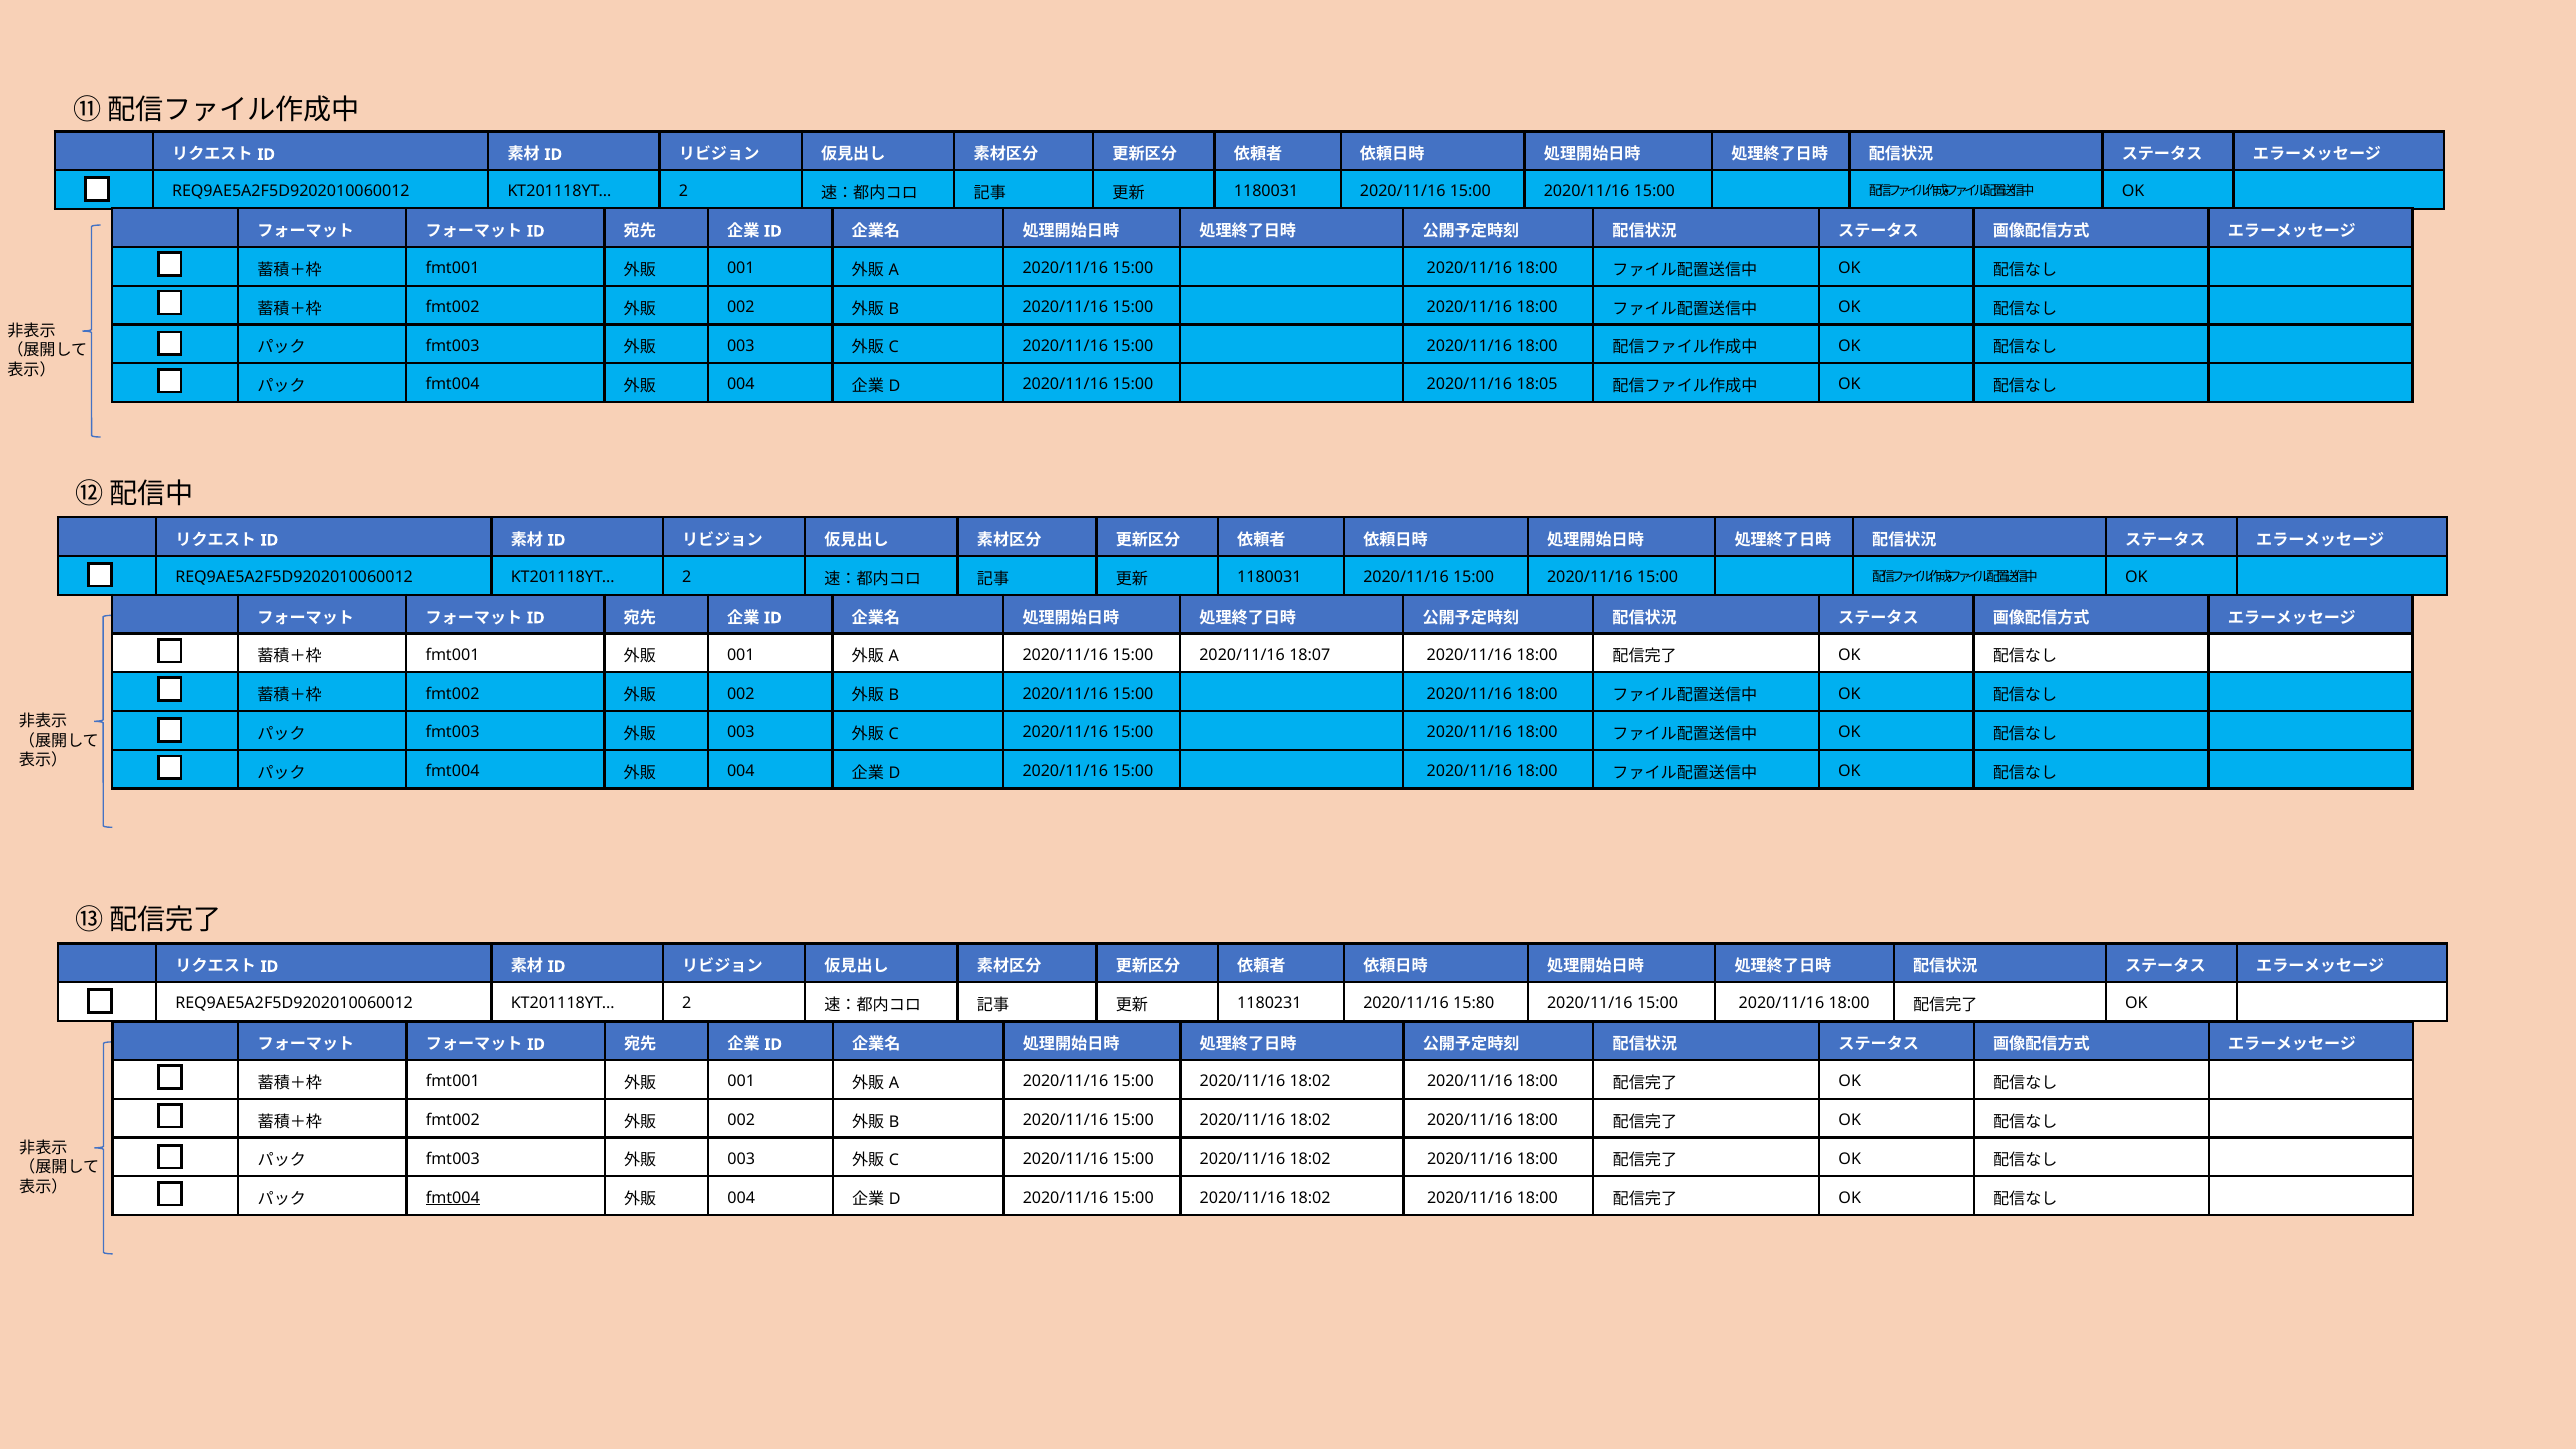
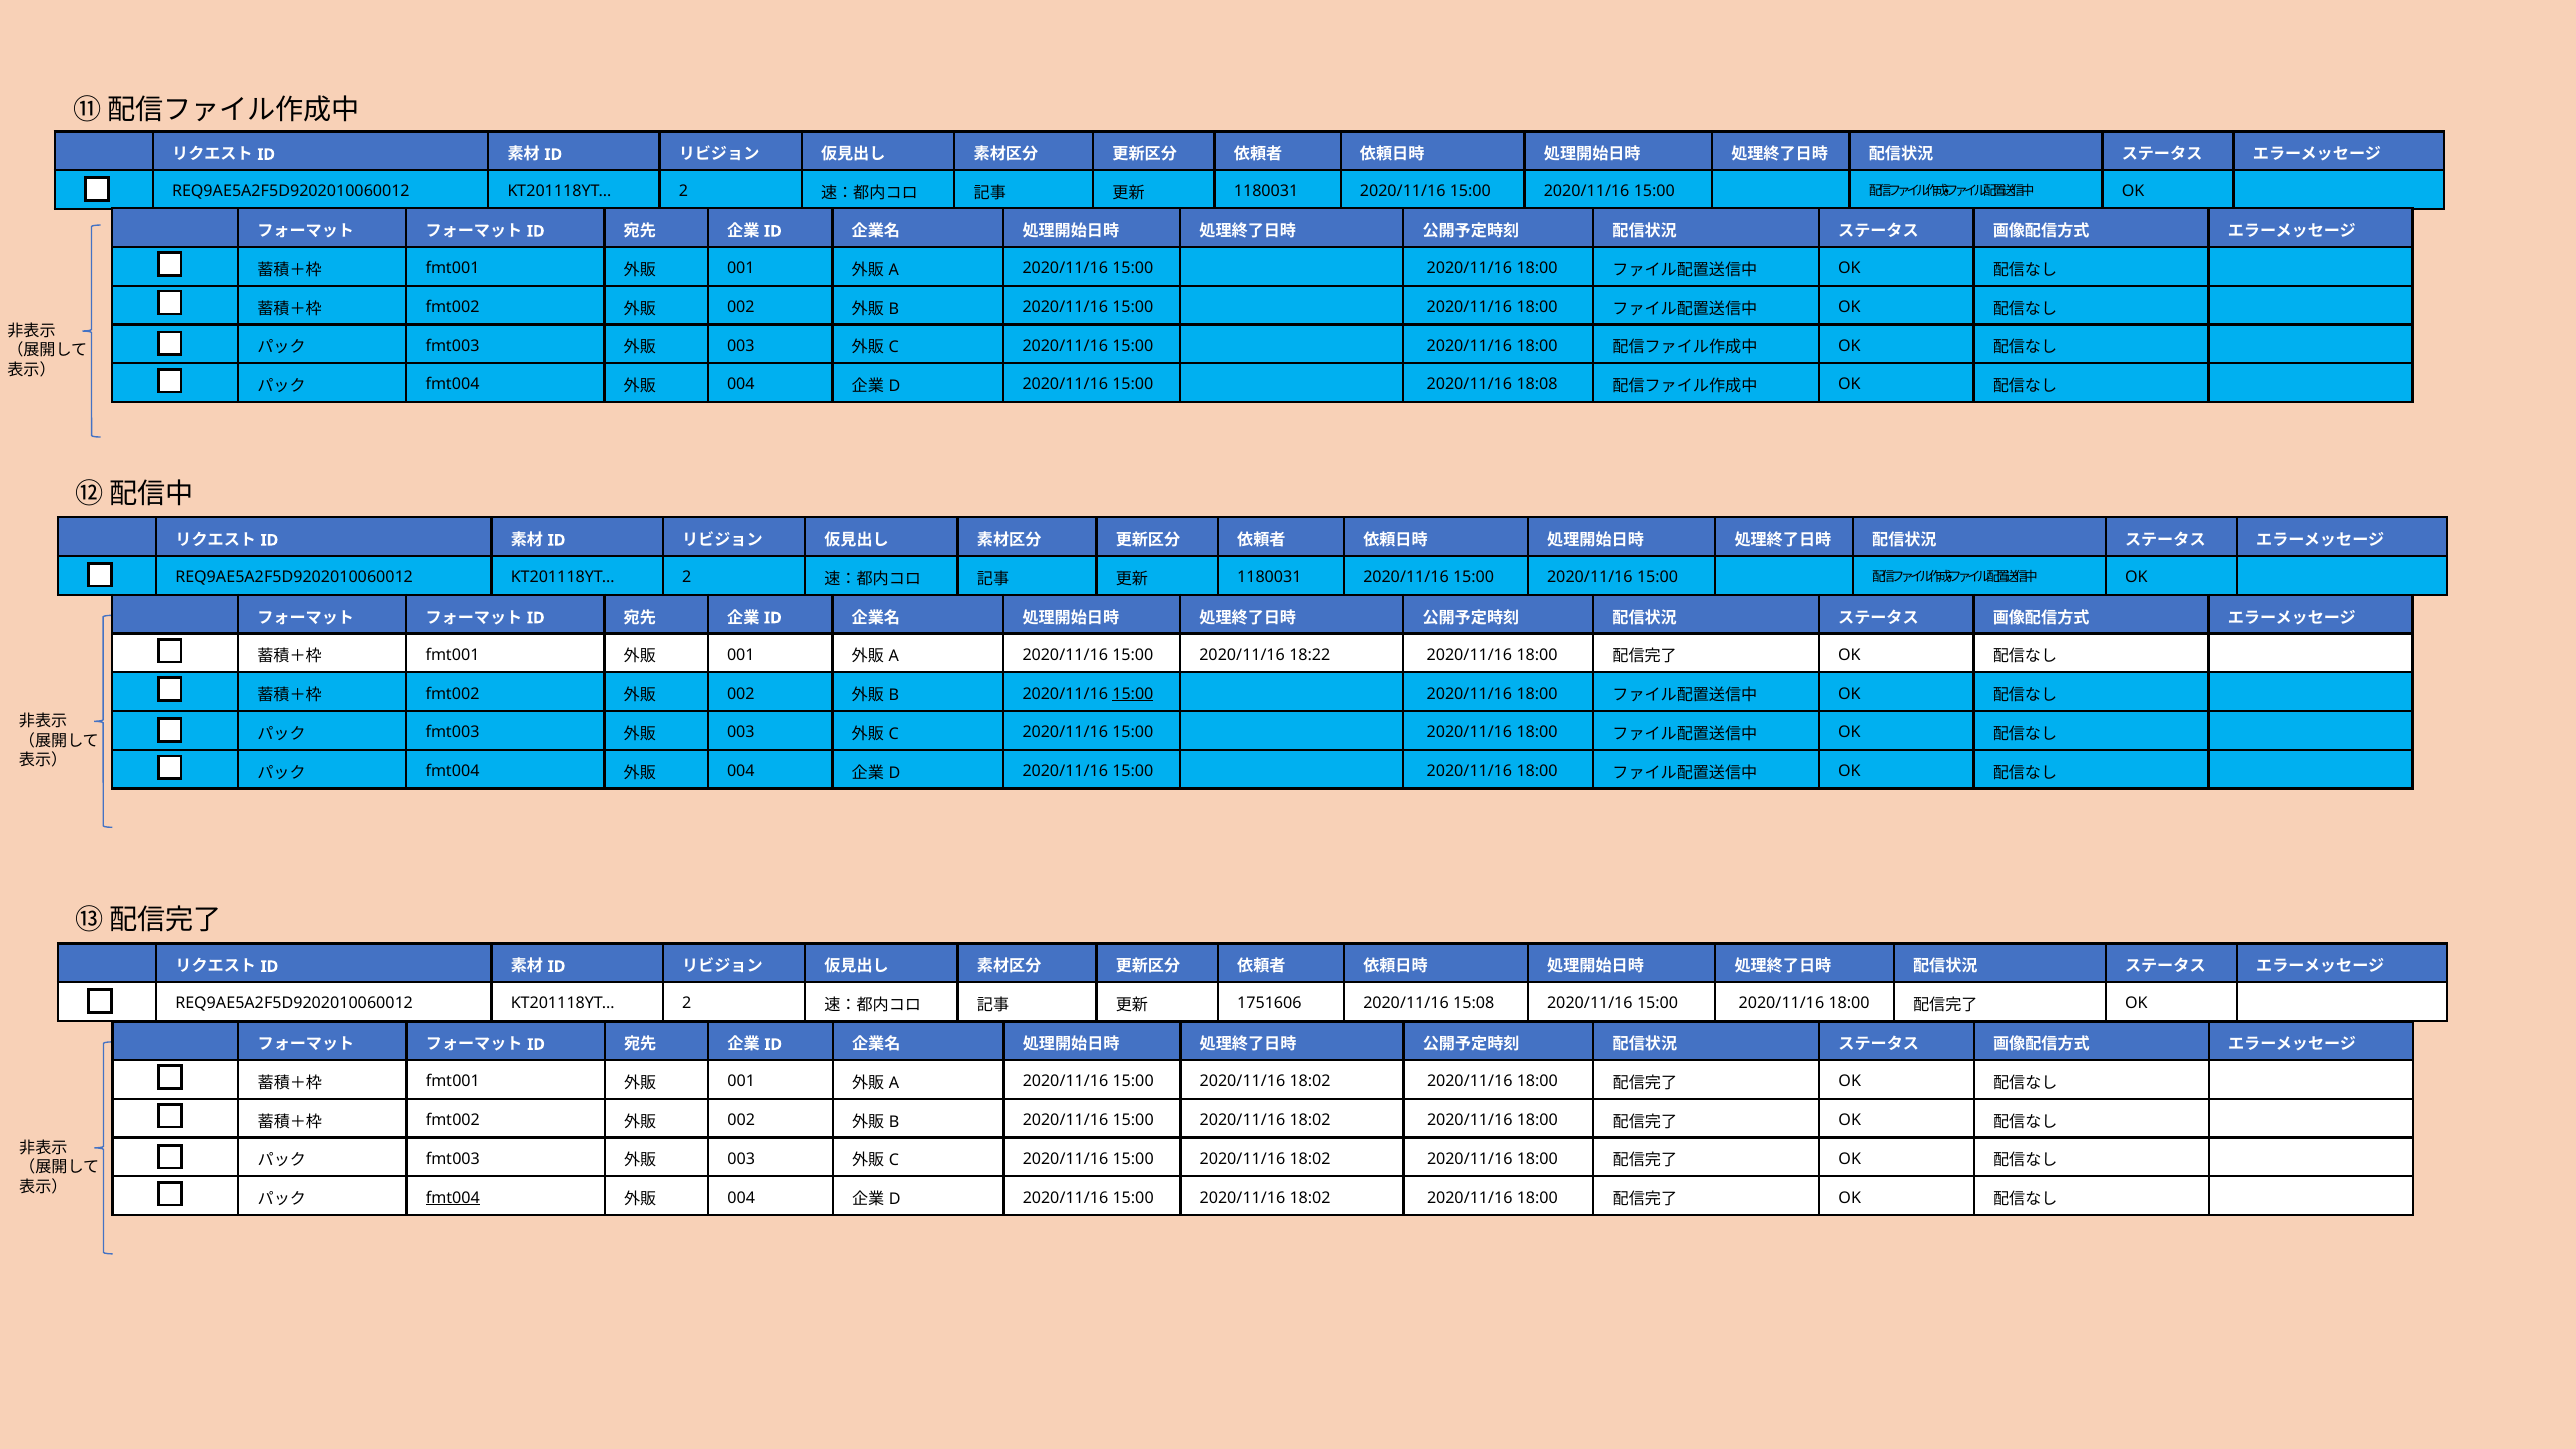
18:05: 18:05 -> 18:08 (1537, 385)
18:07: 18:07 -> 18:22 (1310, 655)
15:00 underline: none -> present (1133, 694)
1180231: 1180231 -> 1751606 (1269, 1004)
15:80: 15:80 -> 15:08 (1474, 1004)
